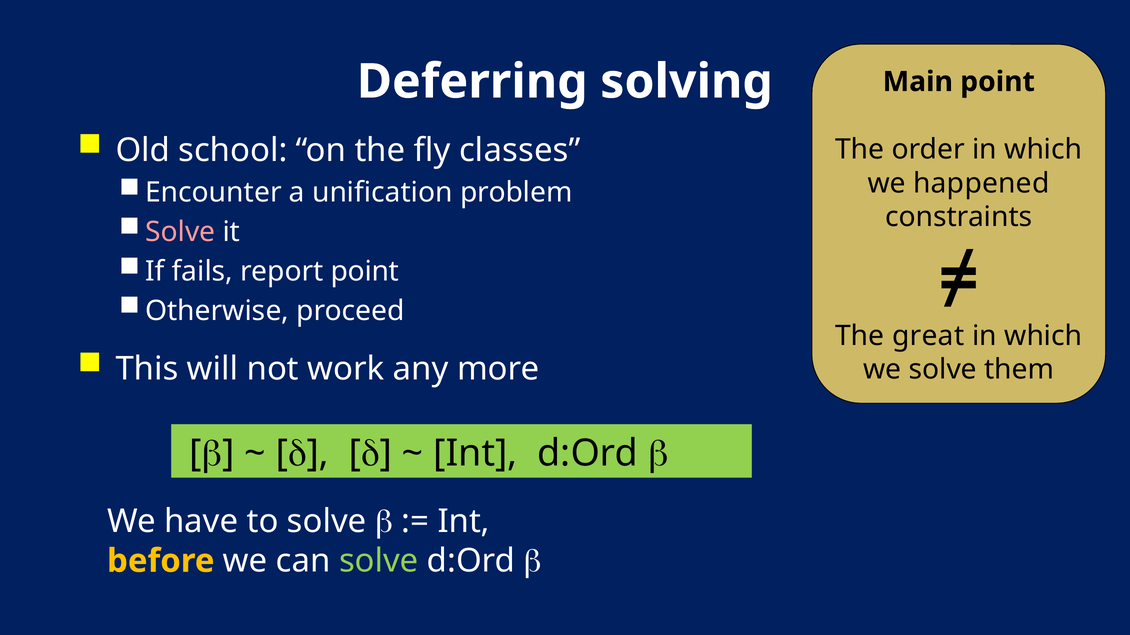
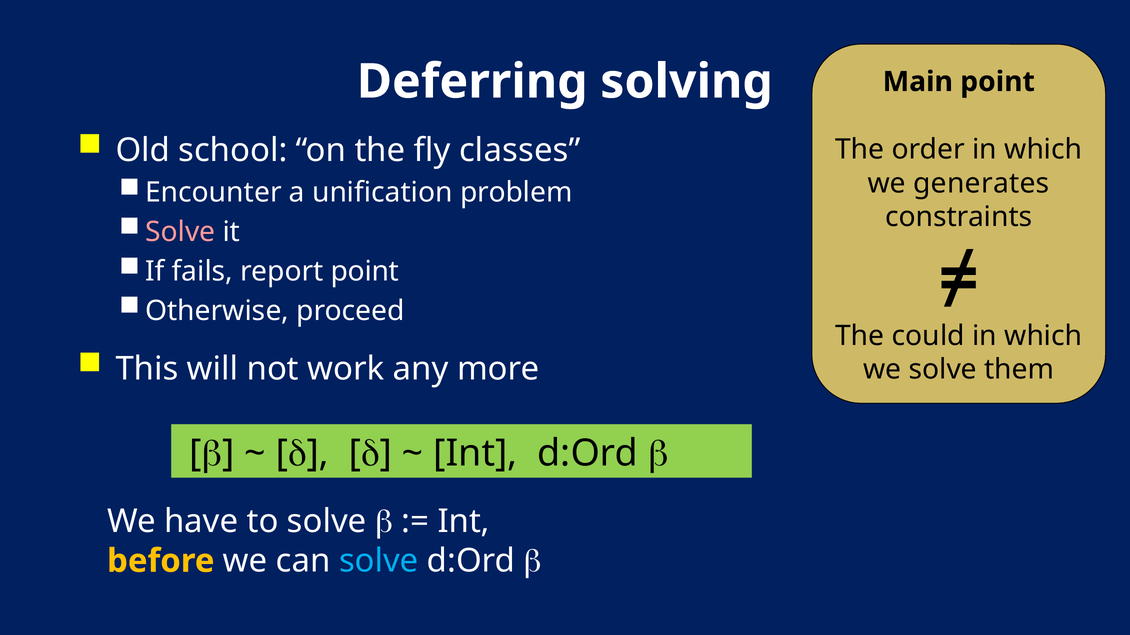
happened: happened -> generates (981, 183)
great: great -> could (928, 336)
solve colour: light green -> light blue (379, 562)
